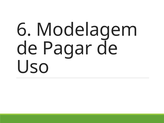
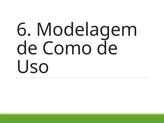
Pagar: Pagar -> Como (67, 48)
